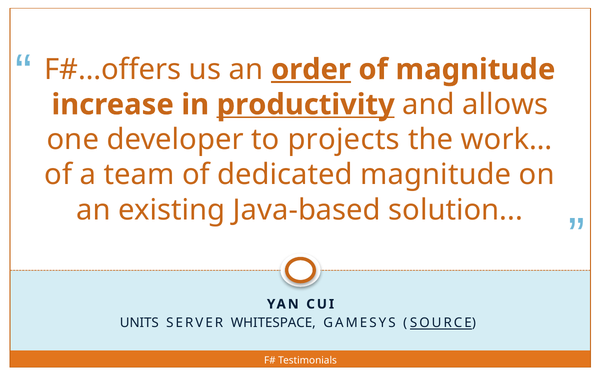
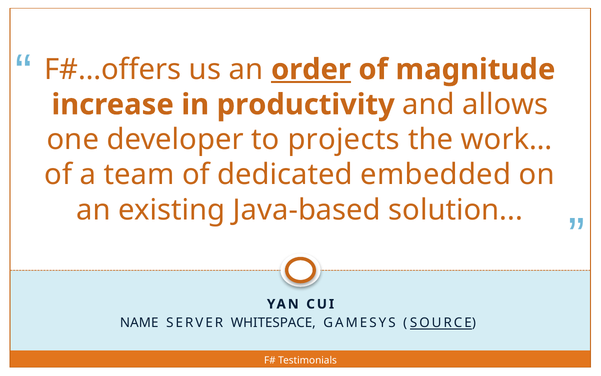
productivity underline: present -> none (306, 105)
dedicated magnitude: magnitude -> embedded (436, 175)
UNITS: UNITS -> NAME (139, 323)
